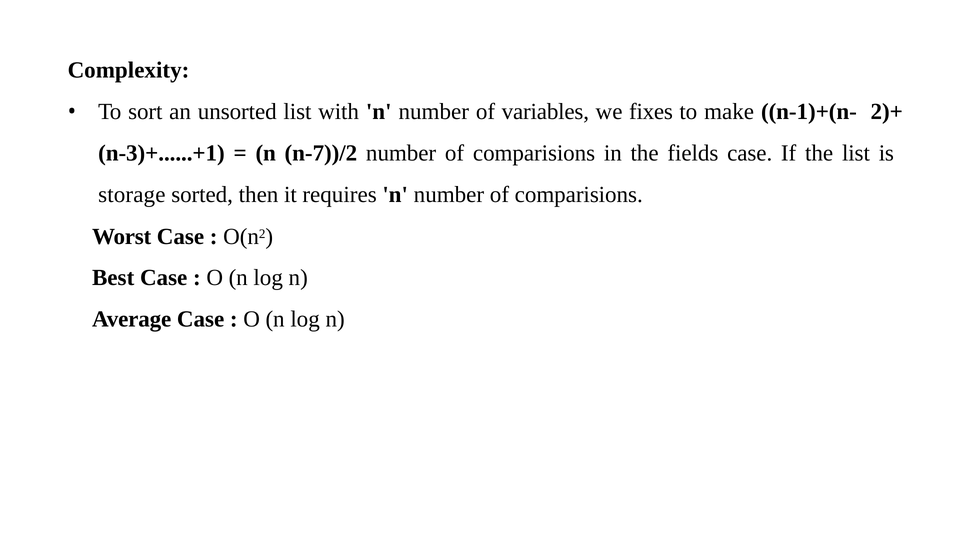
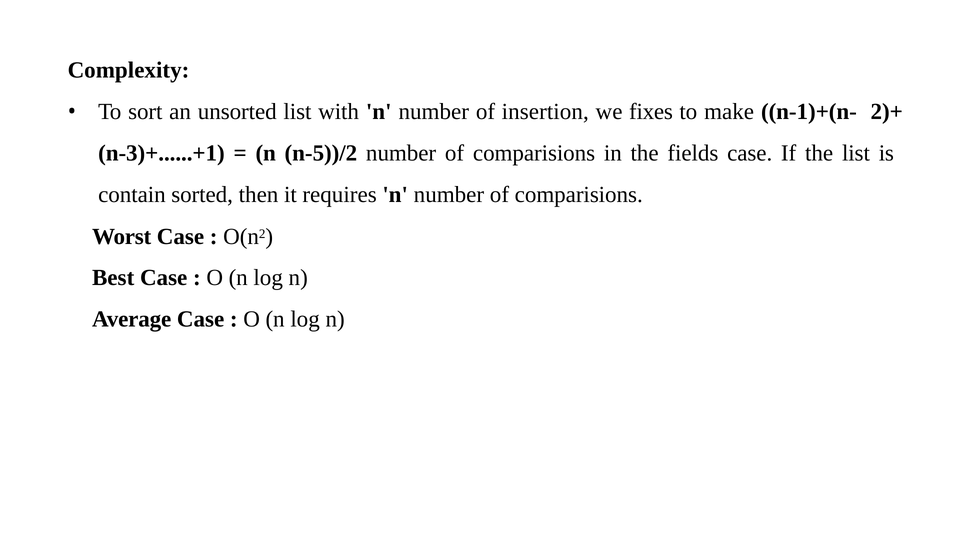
variables: variables -> insertion (545, 112)
n-7))/2: n-7))/2 -> n-5))/2 (321, 153)
storage: storage -> contain (132, 195)
